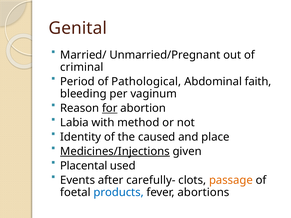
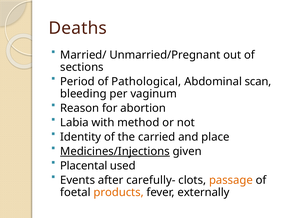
Genital: Genital -> Deaths (78, 28)
criminal: criminal -> sections (82, 67)
faith: faith -> scan (258, 82)
for underline: present -> none (110, 108)
caused: caused -> carried (157, 137)
products colour: blue -> orange (119, 193)
abortions: abortions -> externally (204, 193)
